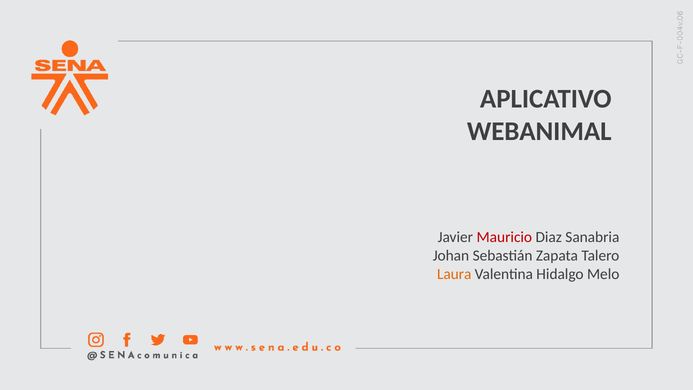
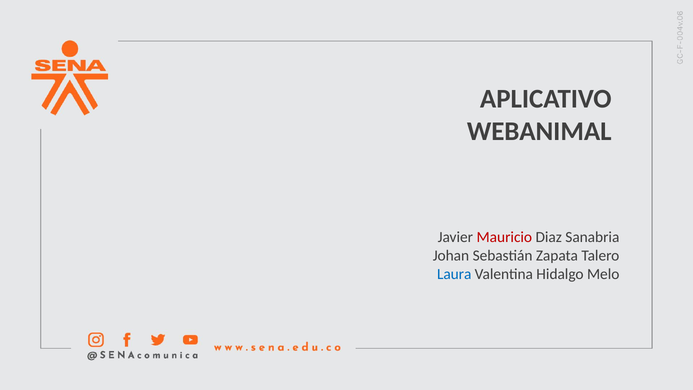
Laura colour: orange -> blue (454, 274)
